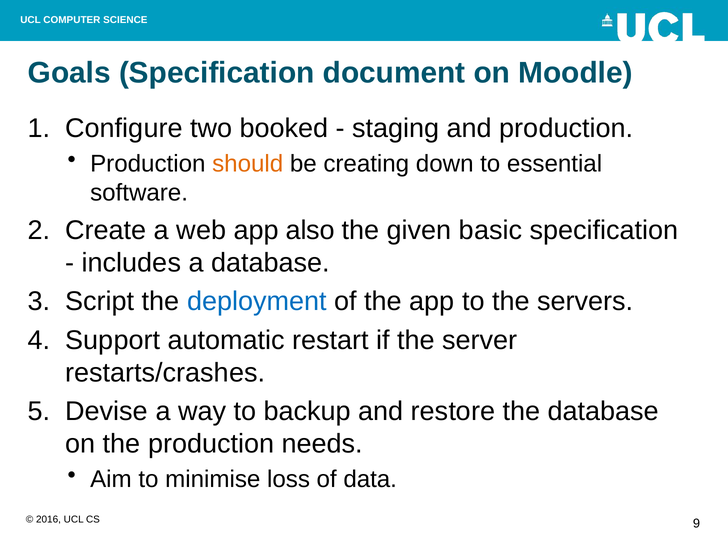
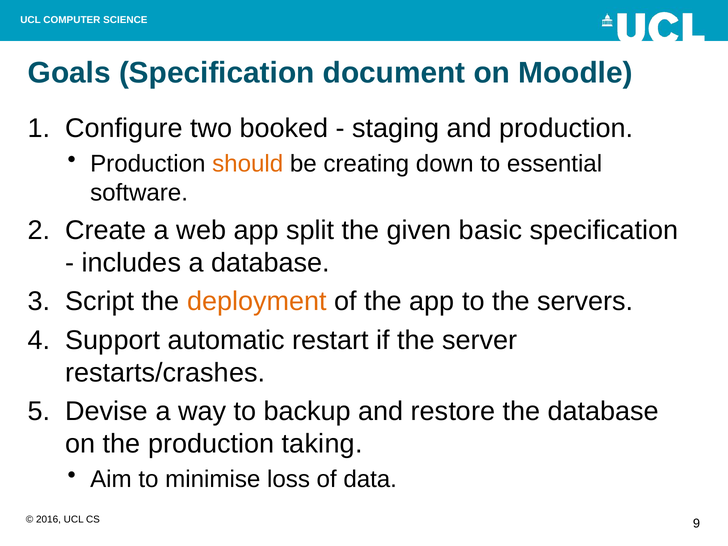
also: also -> split (310, 230)
deployment colour: blue -> orange (257, 301)
needs: needs -> taking (322, 444)
